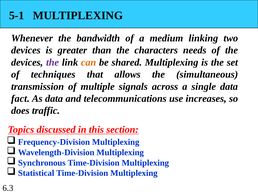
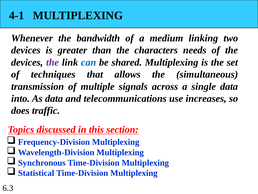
5-1: 5-1 -> 4-1 (17, 15)
can colour: orange -> blue (89, 62)
fact: fact -> into (20, 98)
